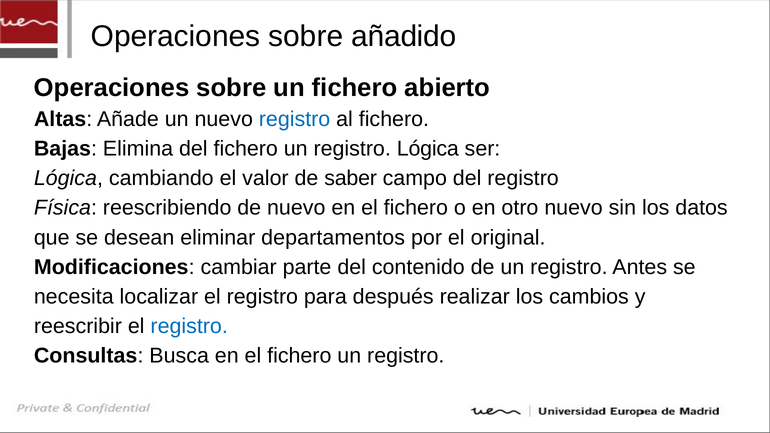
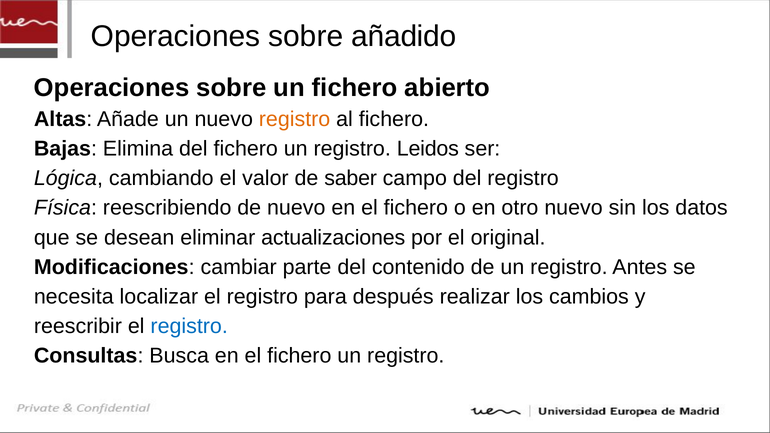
registro colour: blue -> orange (295, 119)
registro Lógica: Lógica -> Leidos (428, 149)
departamentos: departamentos -> actualizaciones (333, 238)
